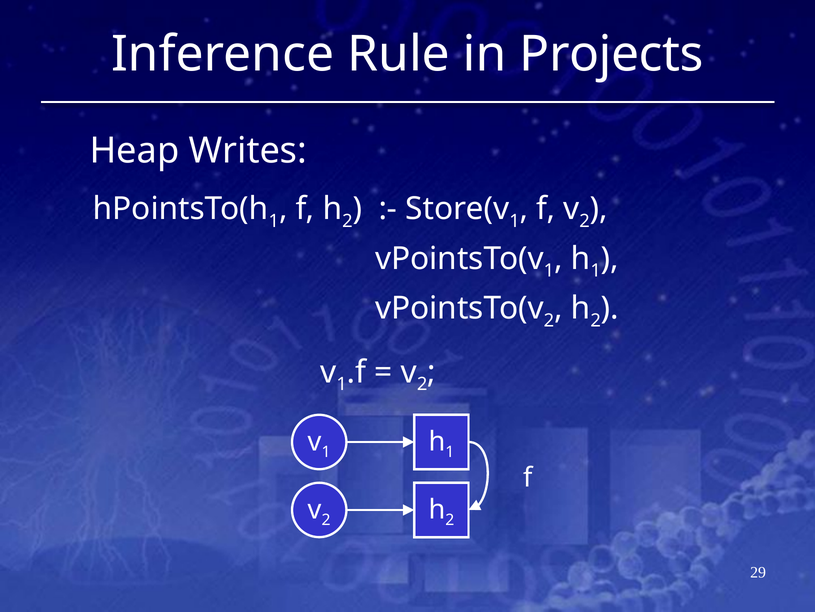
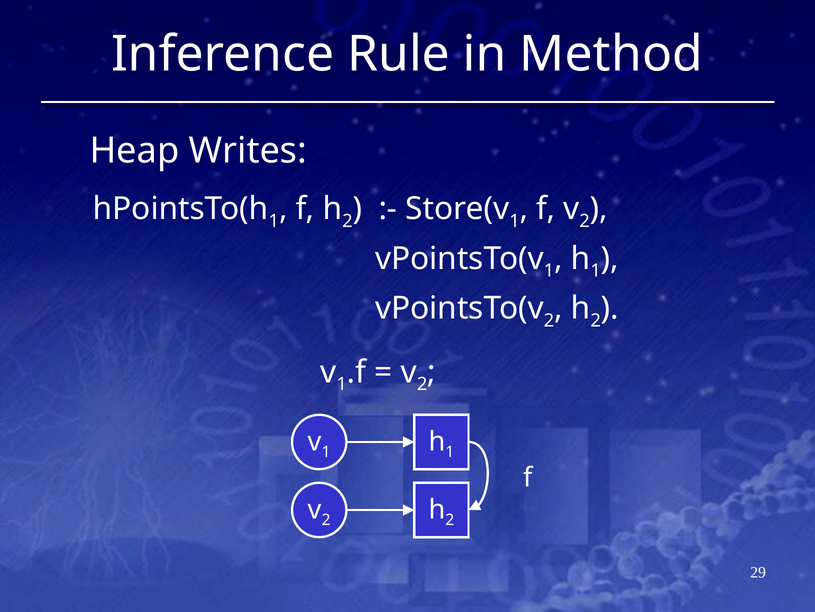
Projects: Projects -> Method (611, 54)
